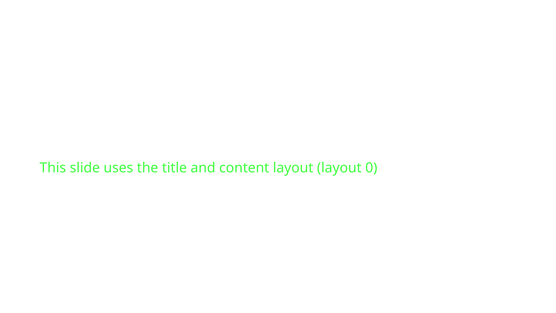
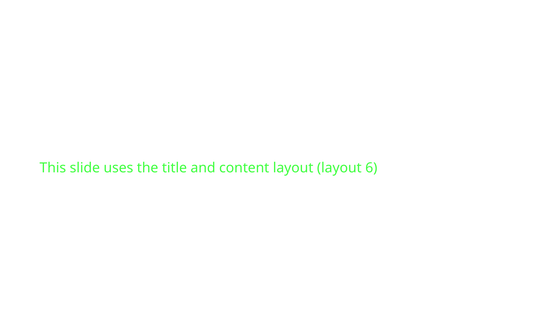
0: 0 -> 6 (371, 168)
